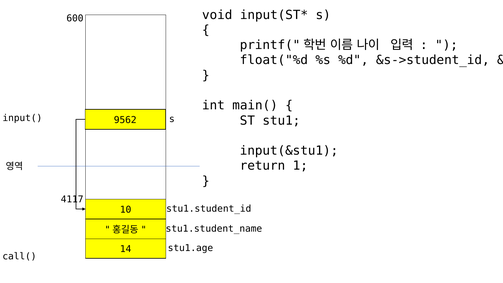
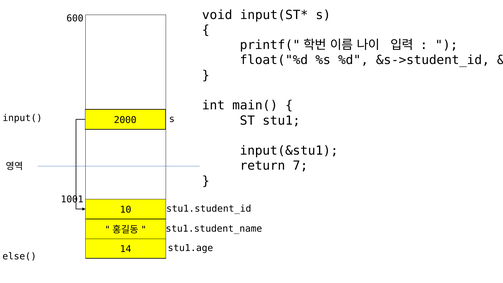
9562: 9562 -> 2000 (125, 120)
1: 1 -> 7 (300, 166)
4117: 4117 -> 1001 (72, 199)
call(: call( -> else( (19, 256)
